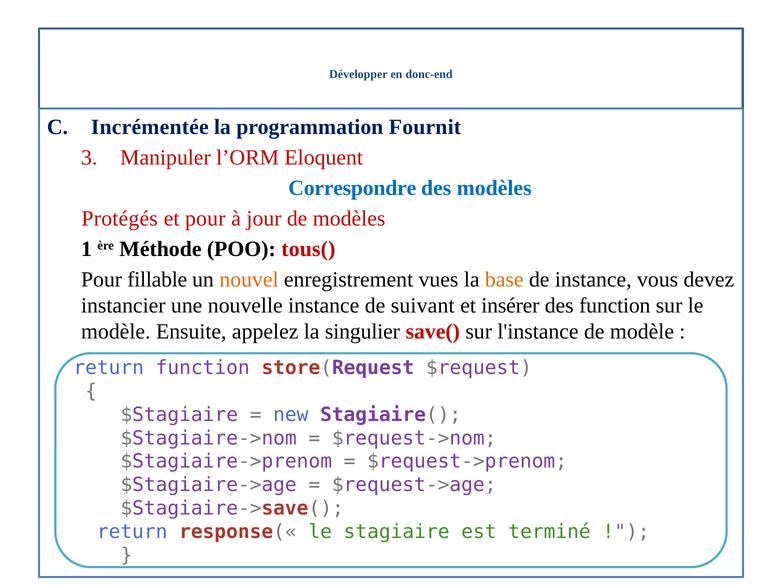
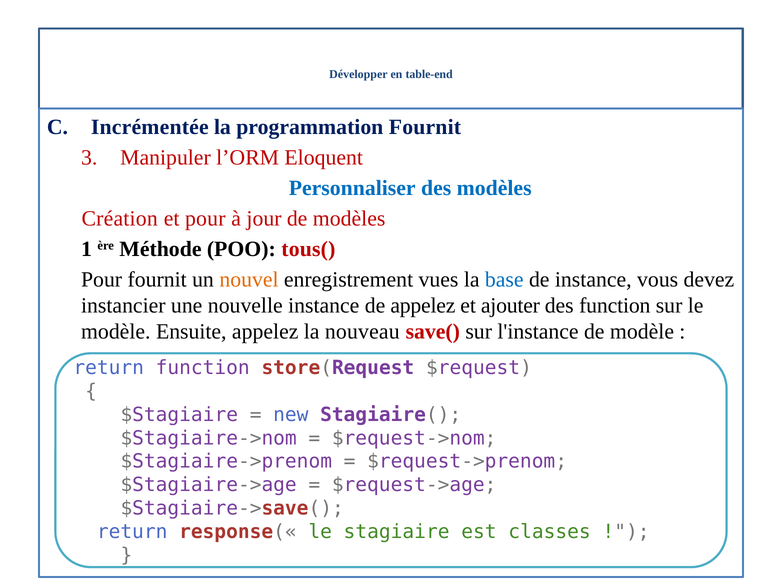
donc-end: donc-end -> table-end (429, 74)
Correspondre: Correspondre -> Personnaliser (352, 188)
Protégés: Protégés -> Création (120, 218)
Pour fillable: fillable -> fournit (157, 279)
base colour: orange -> blue (504, 279)
de suivant: suivant -> appelez (423, 305)
insérer: insérer -> ajouter (510, 305)
singulier: singulier -> nouveau (362, 331)
terminé: terminé -> classes (550, 532)
